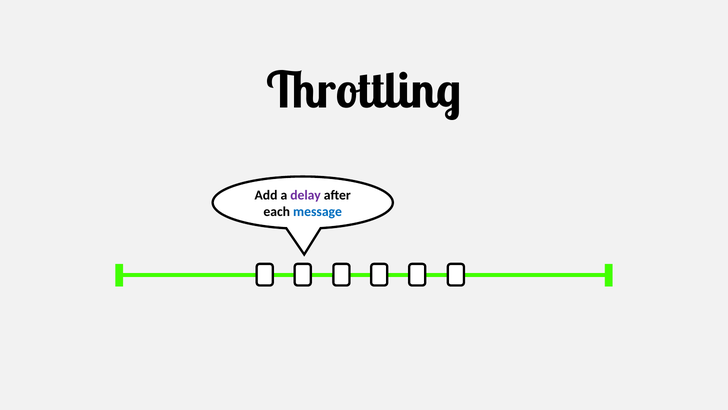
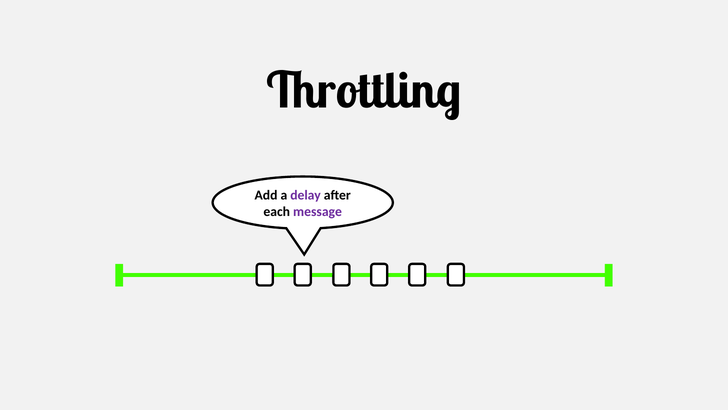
message colour: blue -> purple (318, 211)
